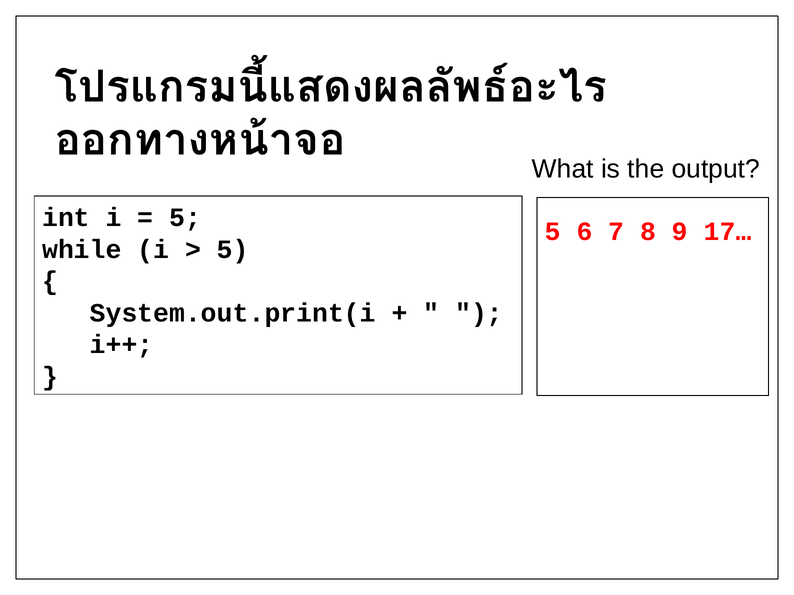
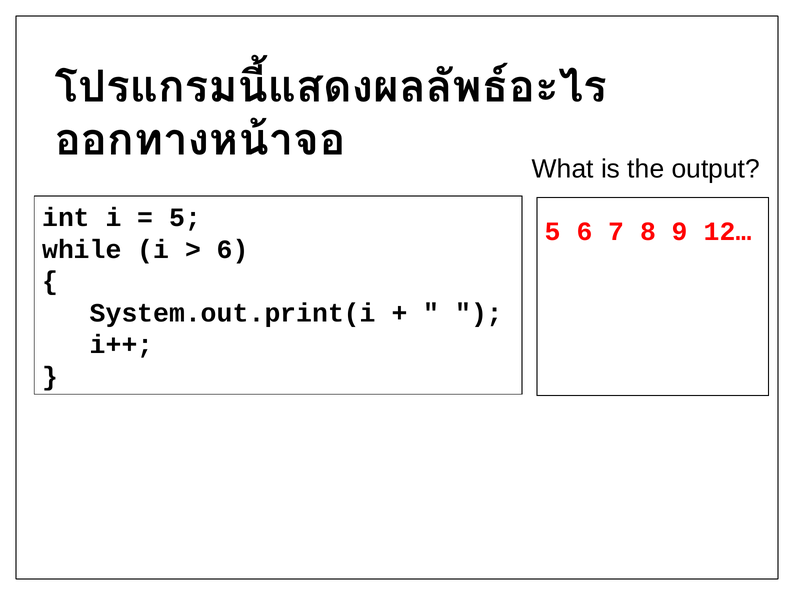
17…: 17… -> 12… (728, 232)
5: 5 -> 6 (233, 250)
